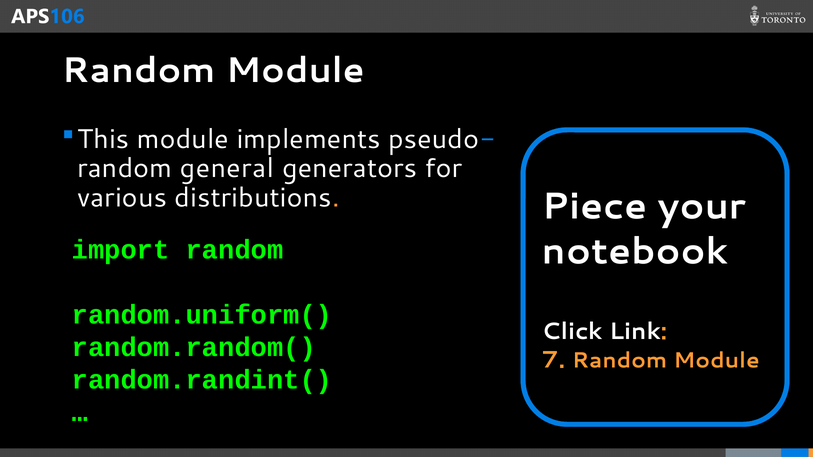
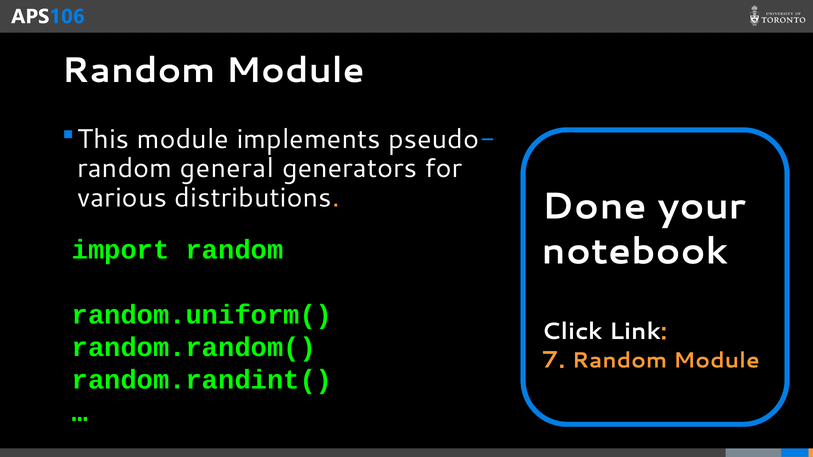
Piece: Piece -> Done (594, 207)
